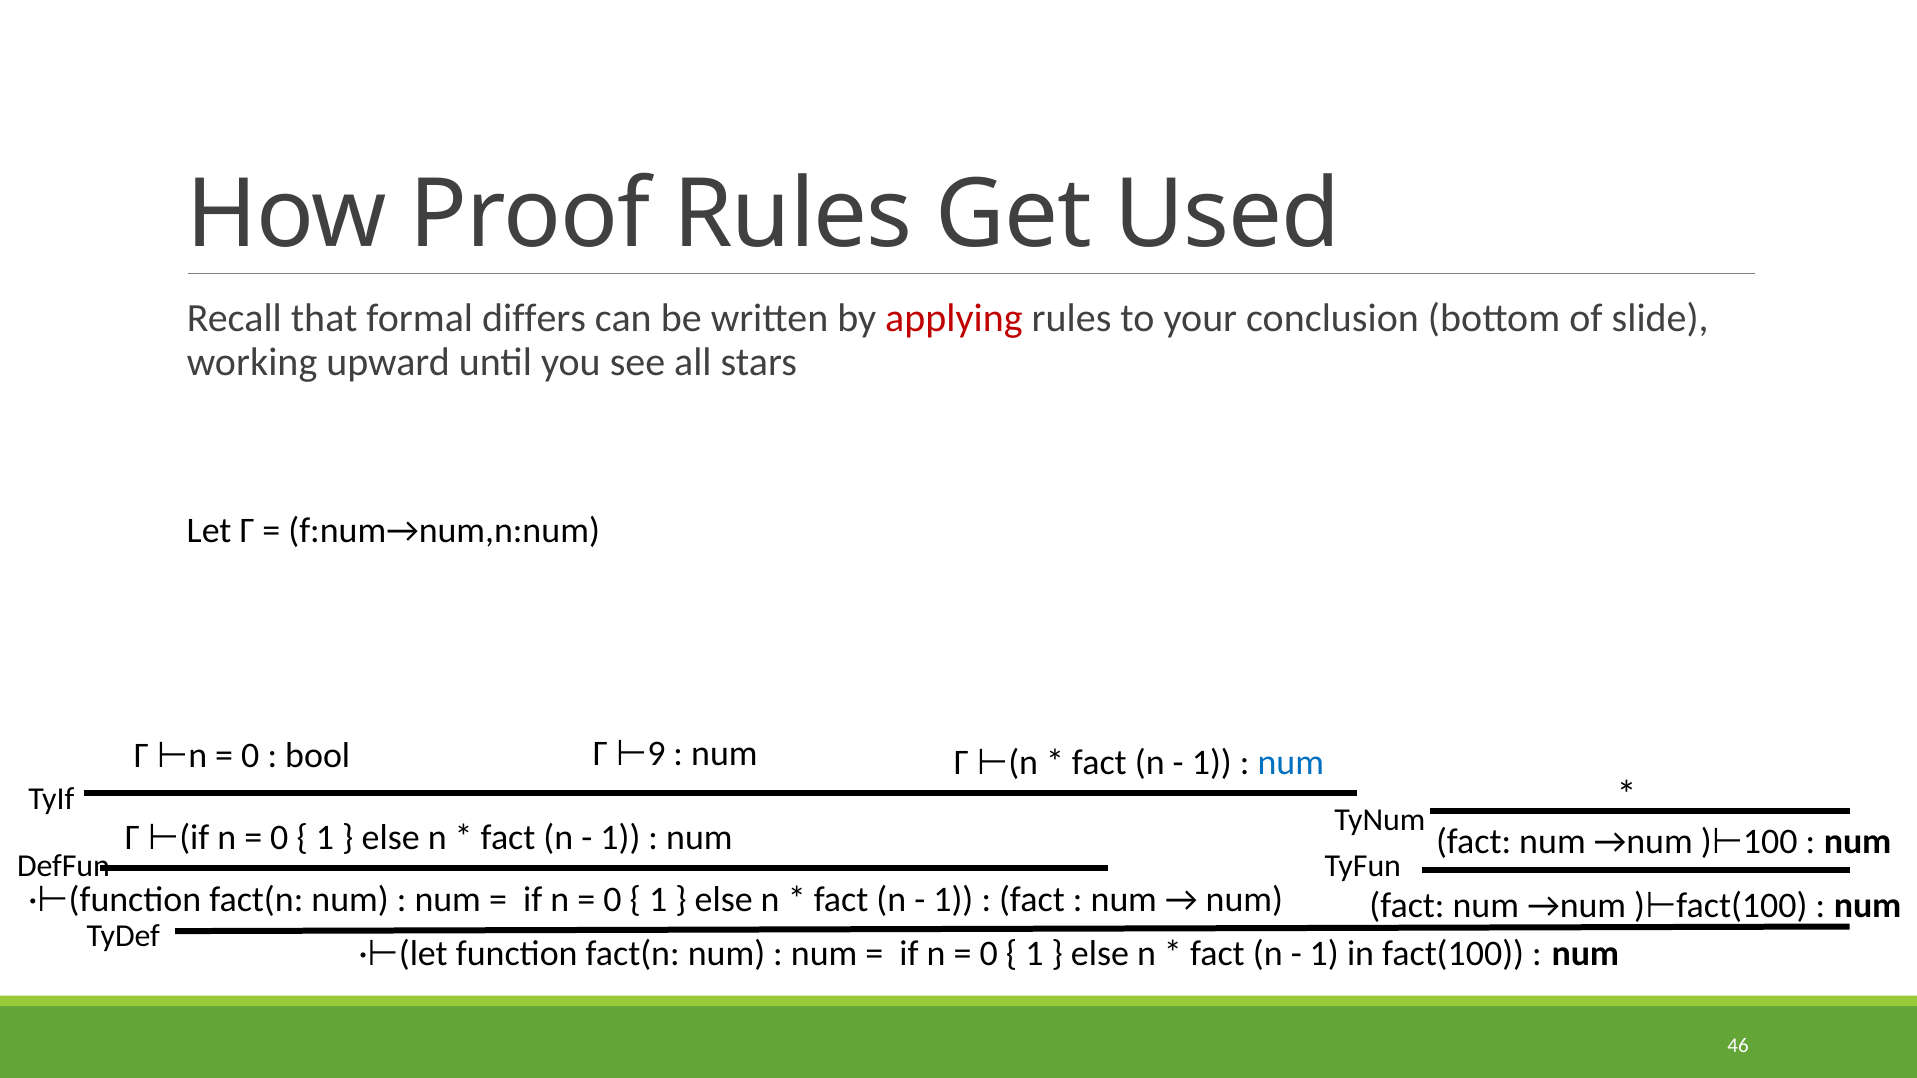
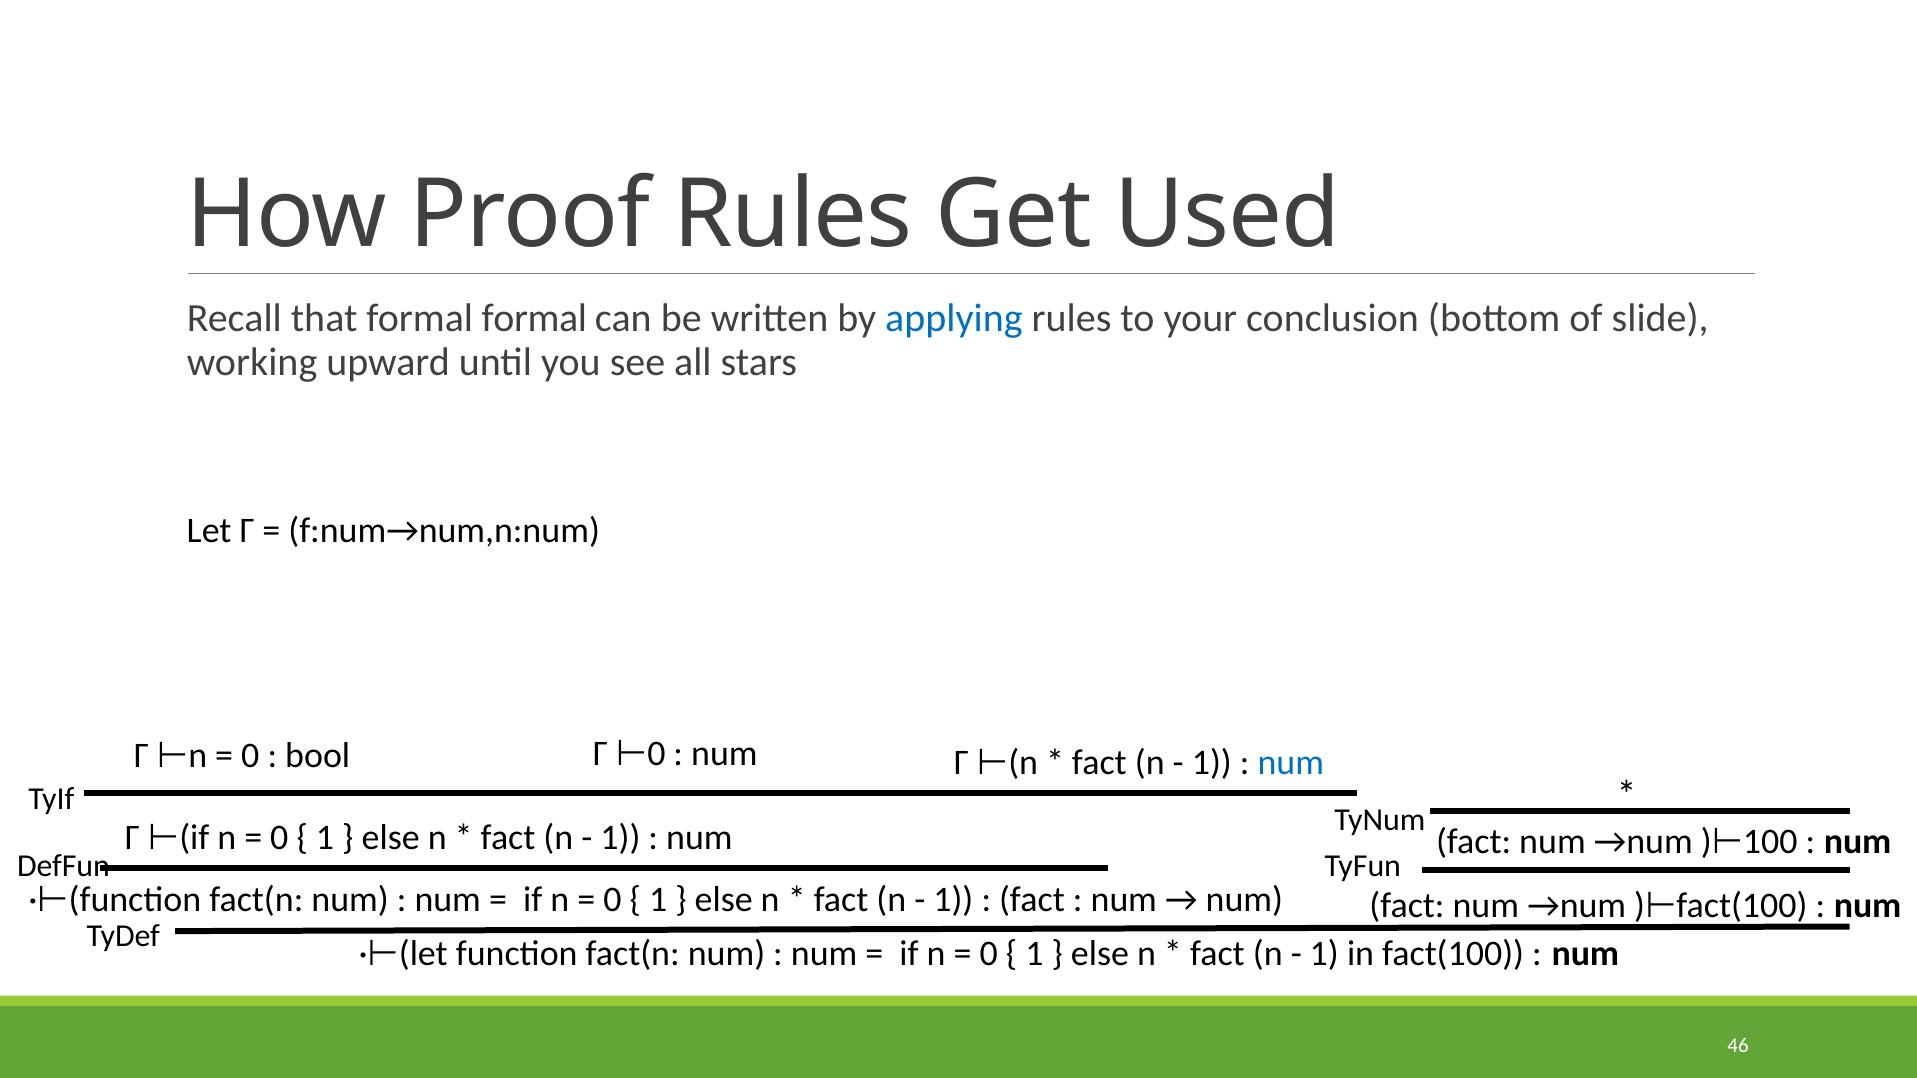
formal differs: differs -> formal (534, 319)
applying colour: red -> blue (954, 319)
Γ 9: 9 -> 0 (656, 754)
